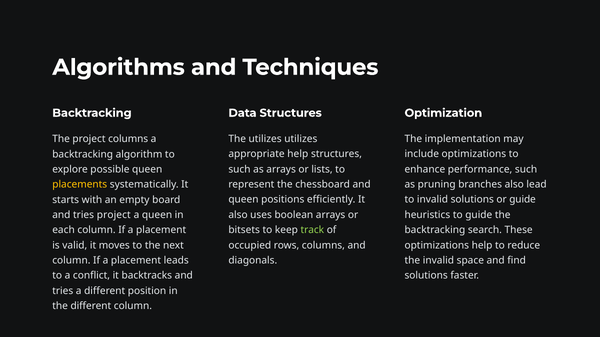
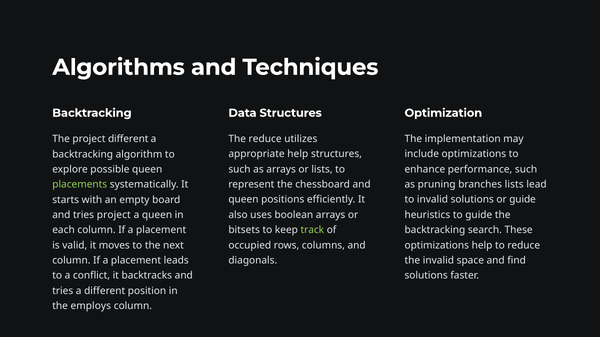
The utilizes: utilizes -> reduce (265, 139)
project columns: columns -> different (128, 139)
branches also: also -> lists (514, 185)
placements colour: yellow -> light green (80, 185)
the different: different -> employs (91, 306)
